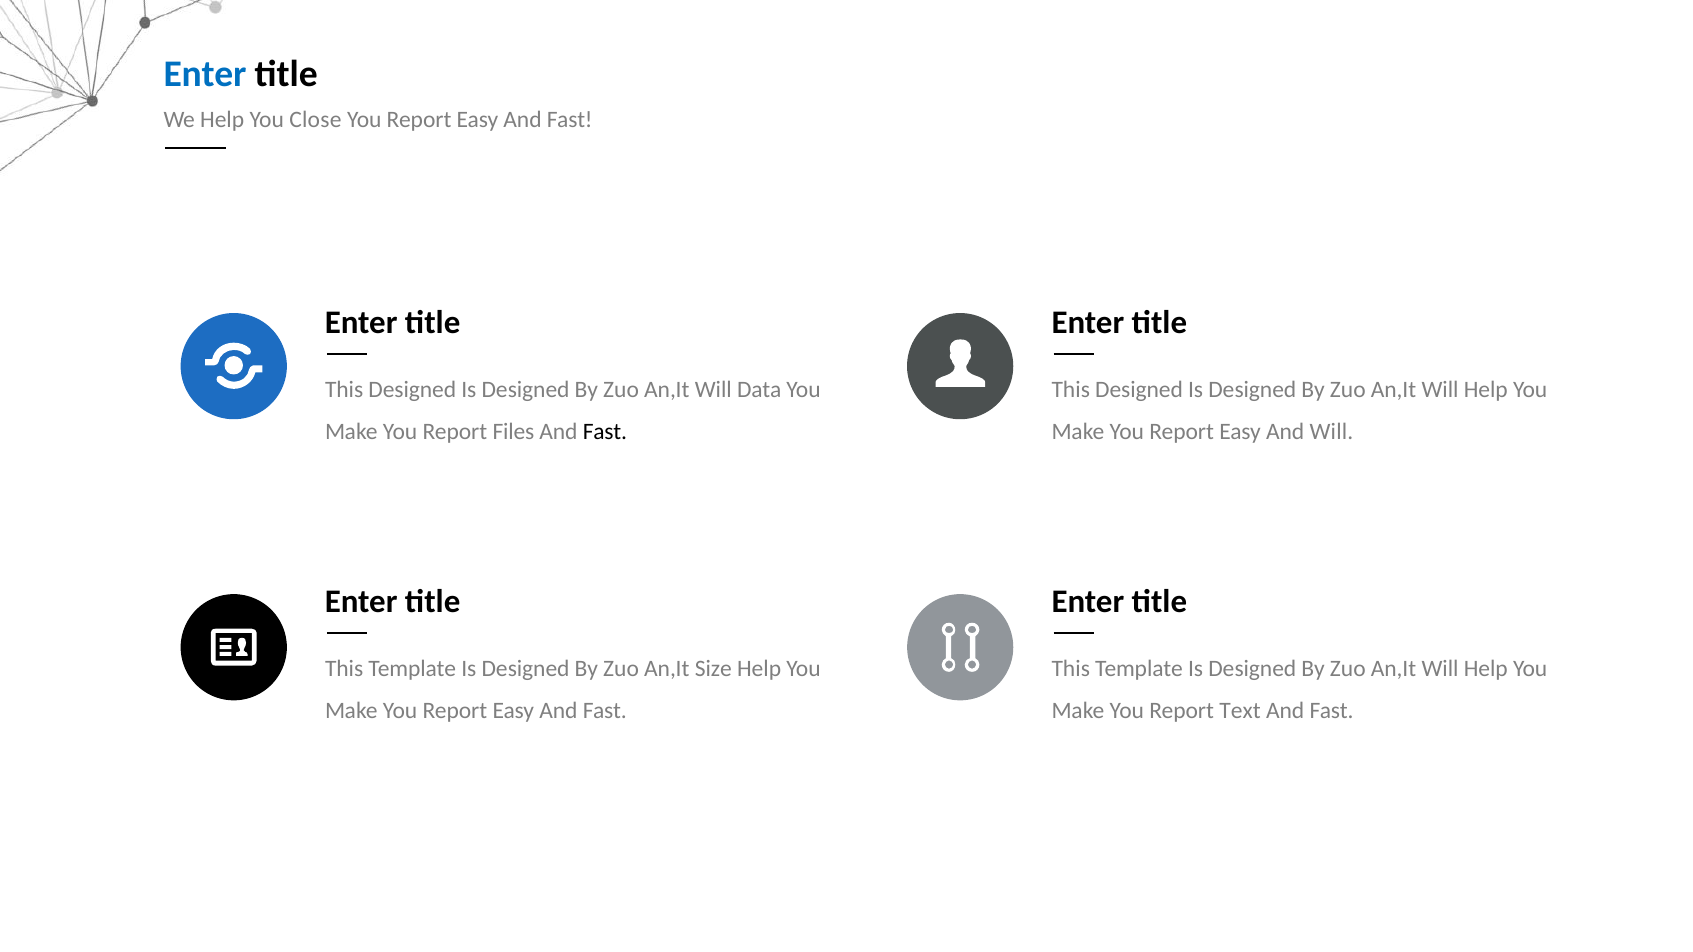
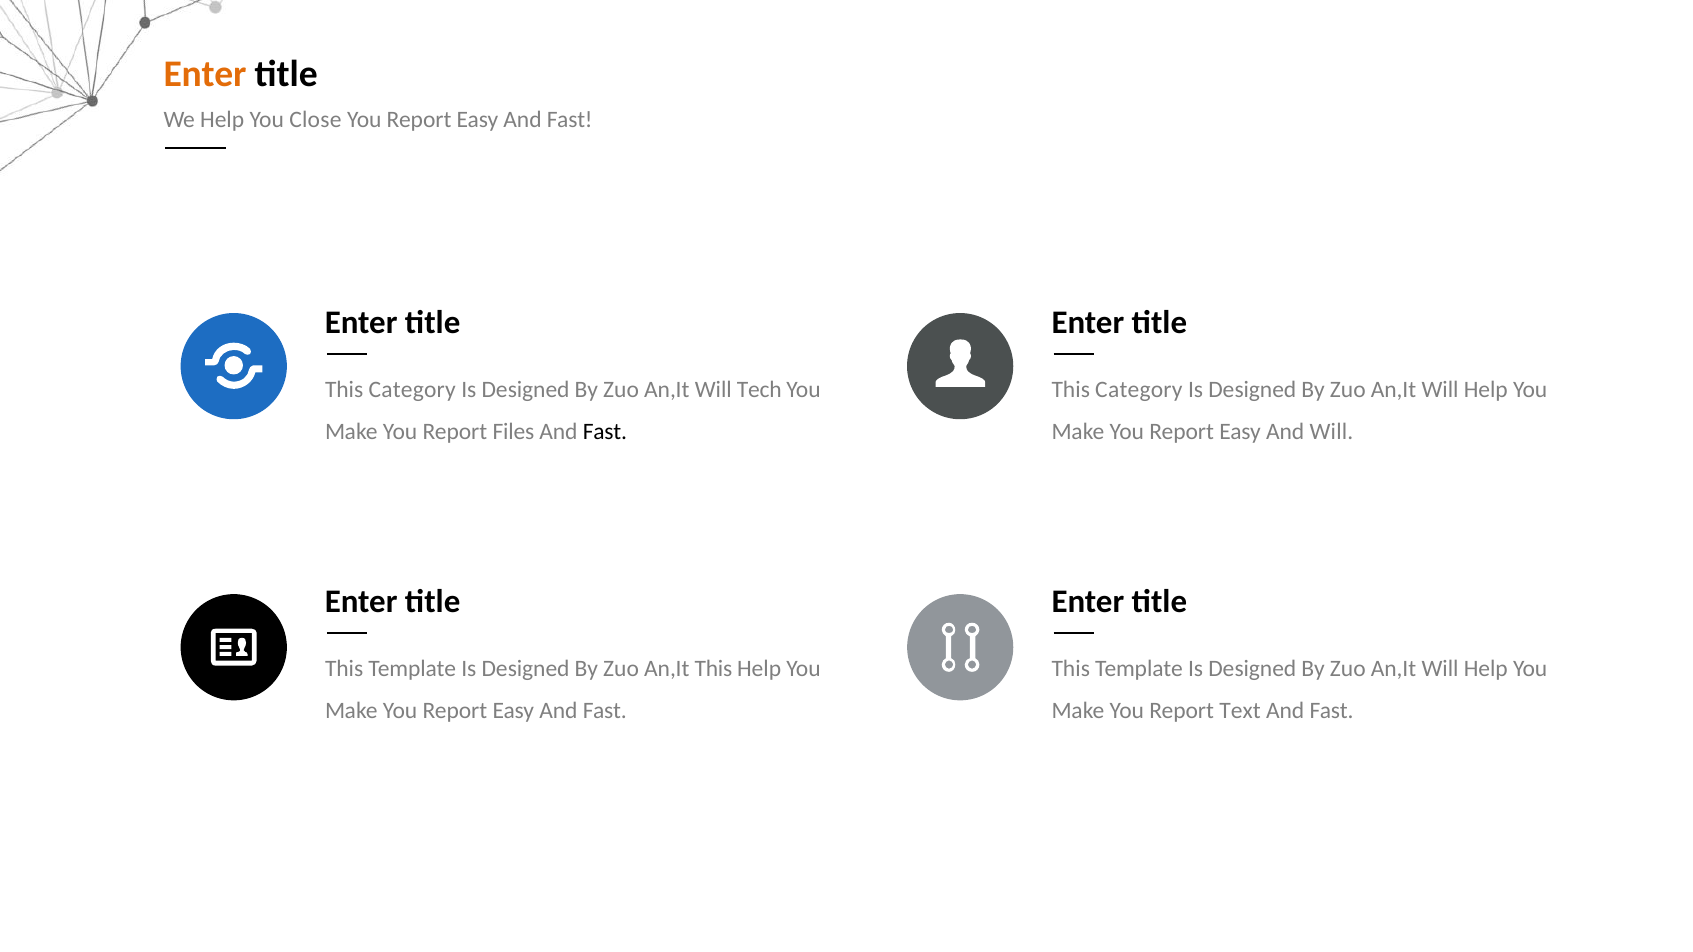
Enter colour: blue -> orange (205, 74)
Designed: Designed -> Category (412, 390)
Data: Data -> Tech (759, 390)
Designed: Designed -> Category (1139, 390)
An,It Size: Size -> This (713, 669)
